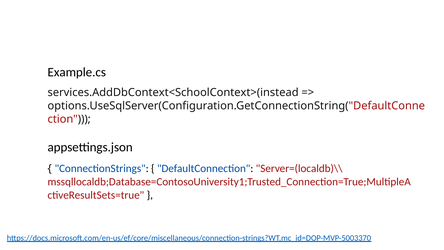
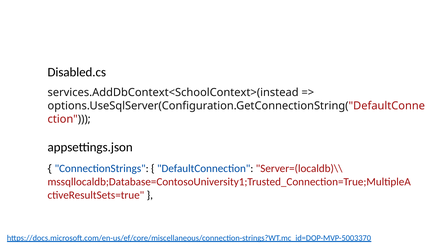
Example.cs: Example.cs -> Disabled.cs (77, 72)
